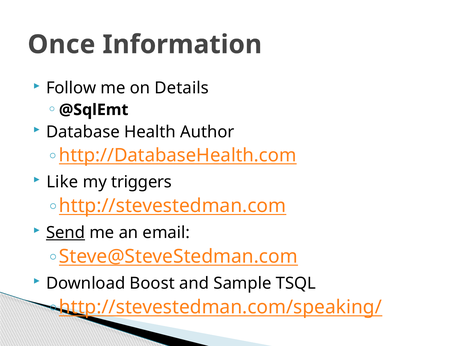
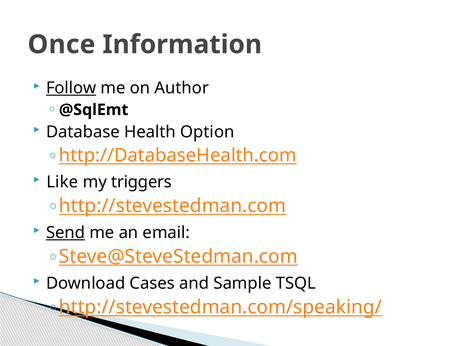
Follow underline: none -> present (71, 88)
Details: Details -> Author (182, 88)
Author: Author -> Option (207, 132)
Boost: Boost -> Cases (152, 283)
